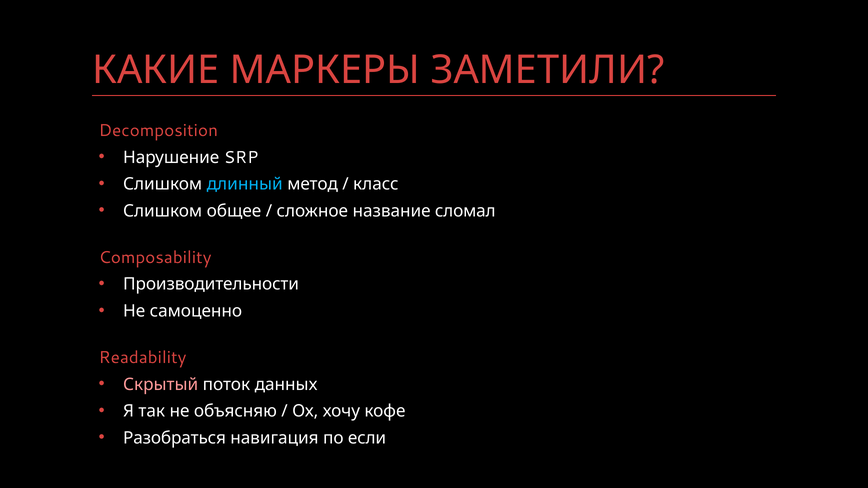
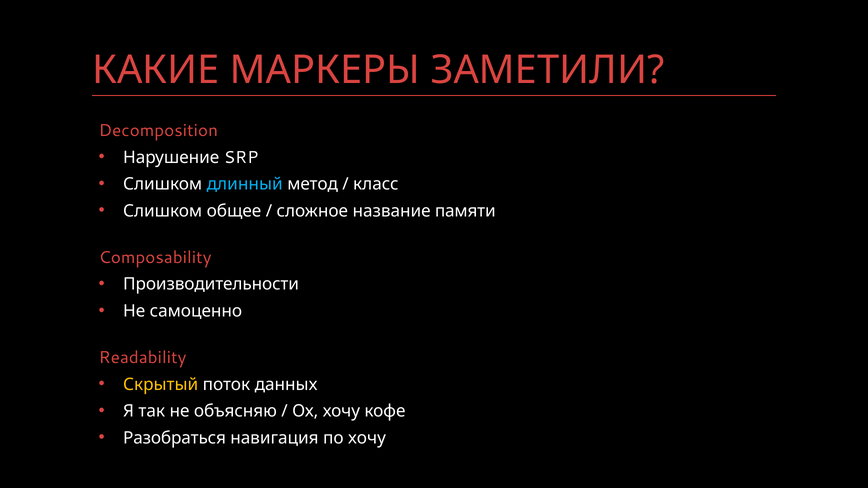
сломал: сломал -> памяти (465, 211)
Скрытый colour: pink -> yellow (161, 385)
по если: если -> хочу (367, 438)
